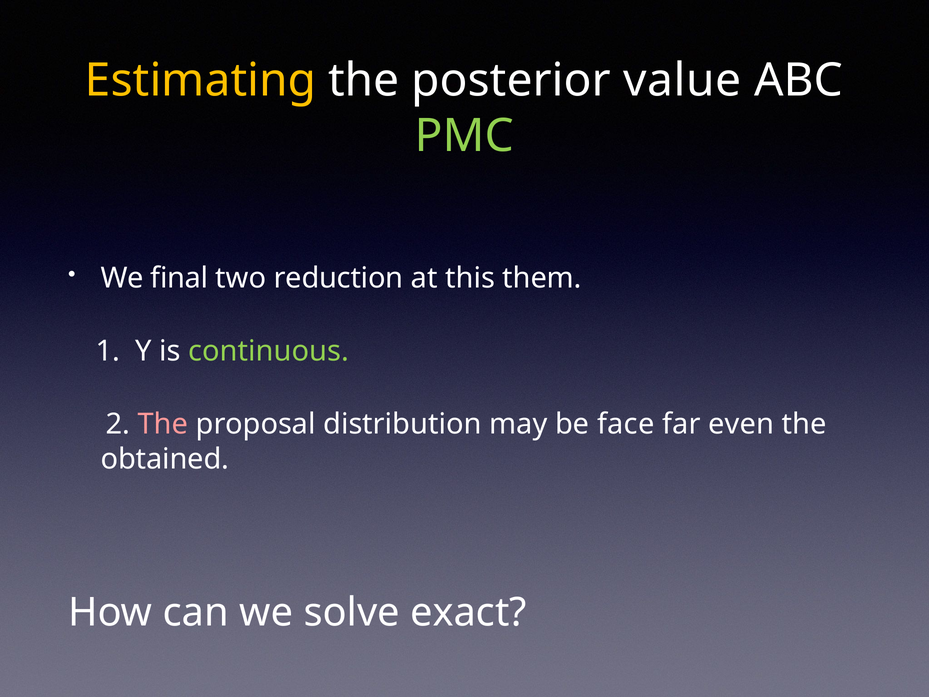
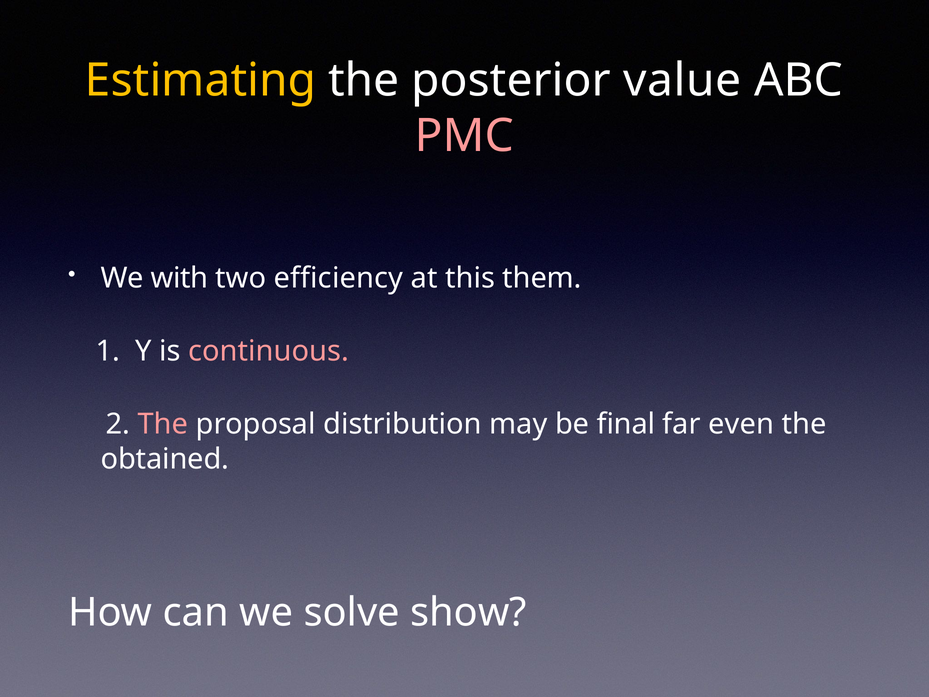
PMC colour: light green -> pink (464, 136)
final: final -> with (179, 278)
reduction: reduction -> efficiency (338, 278)
continuous colour: light green -> pink (269, 351)
face: face -> final (626, 424)
exact: exact -> show (468, 612)
